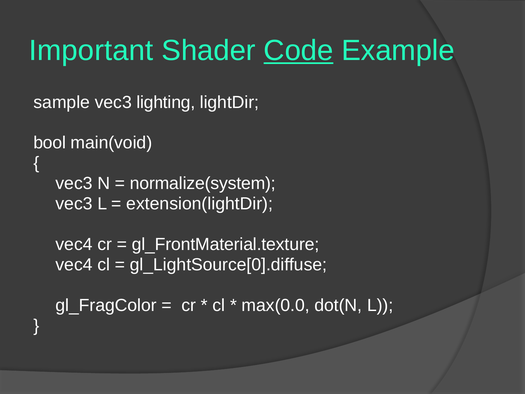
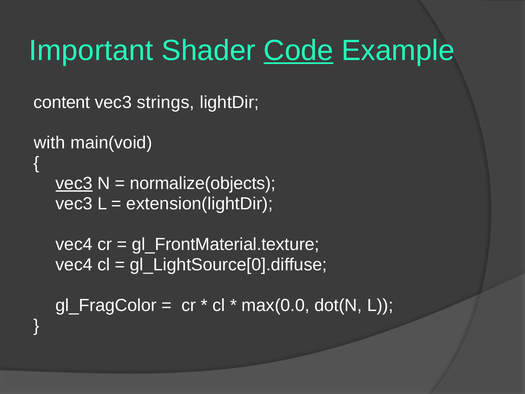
sample: sample -> content (62, 102)
lighting: lighting -> strings (166, 102)
bool: bool -> with (50, 143)
vec3 underline: none -> present (74, 183)
normalize(system: normalize(system -> normalize(objects (203, 183)
